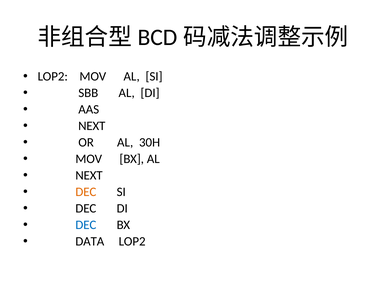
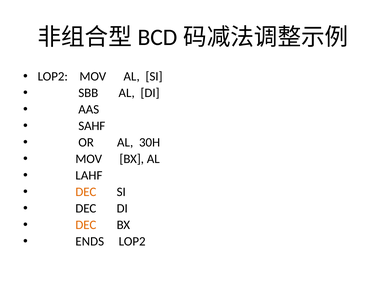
NEXT: NEXT -> SAHF (92, 126)
NEXT: NEXT -> LAHF (89, 175)
DEC colour: blue -> orange (86, 224)
DATA: DATA -> ENDS (90, 241)
